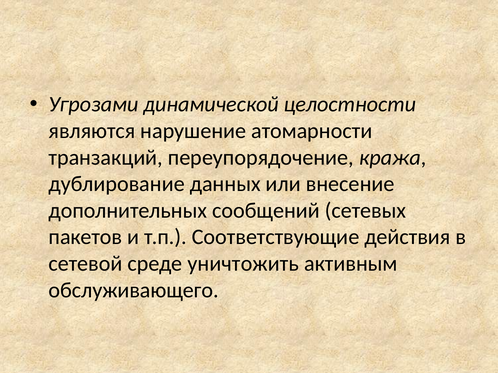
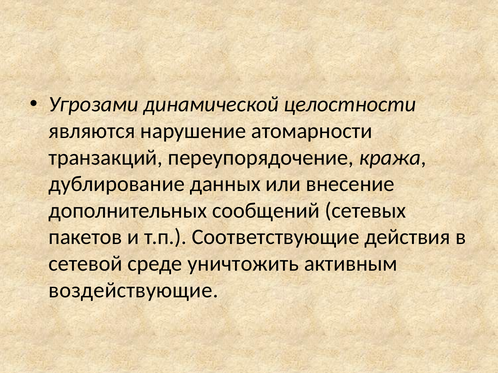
обслуживающего: обслуживающего -> воздействующие (133, 290)
